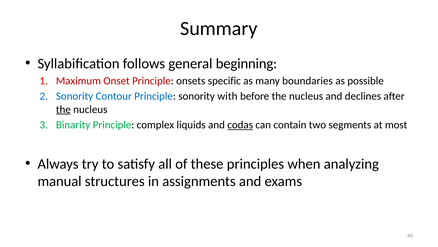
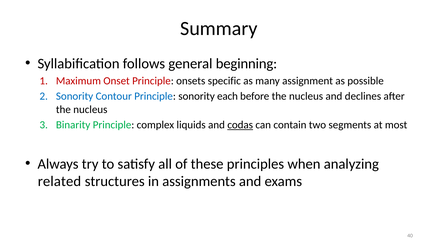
boundaries: boundaries -> assignment (308, 81)
with: with -> each (228, 96)
the underline: present -> none (63, 109)
manual: manual -> related (59, 181)
